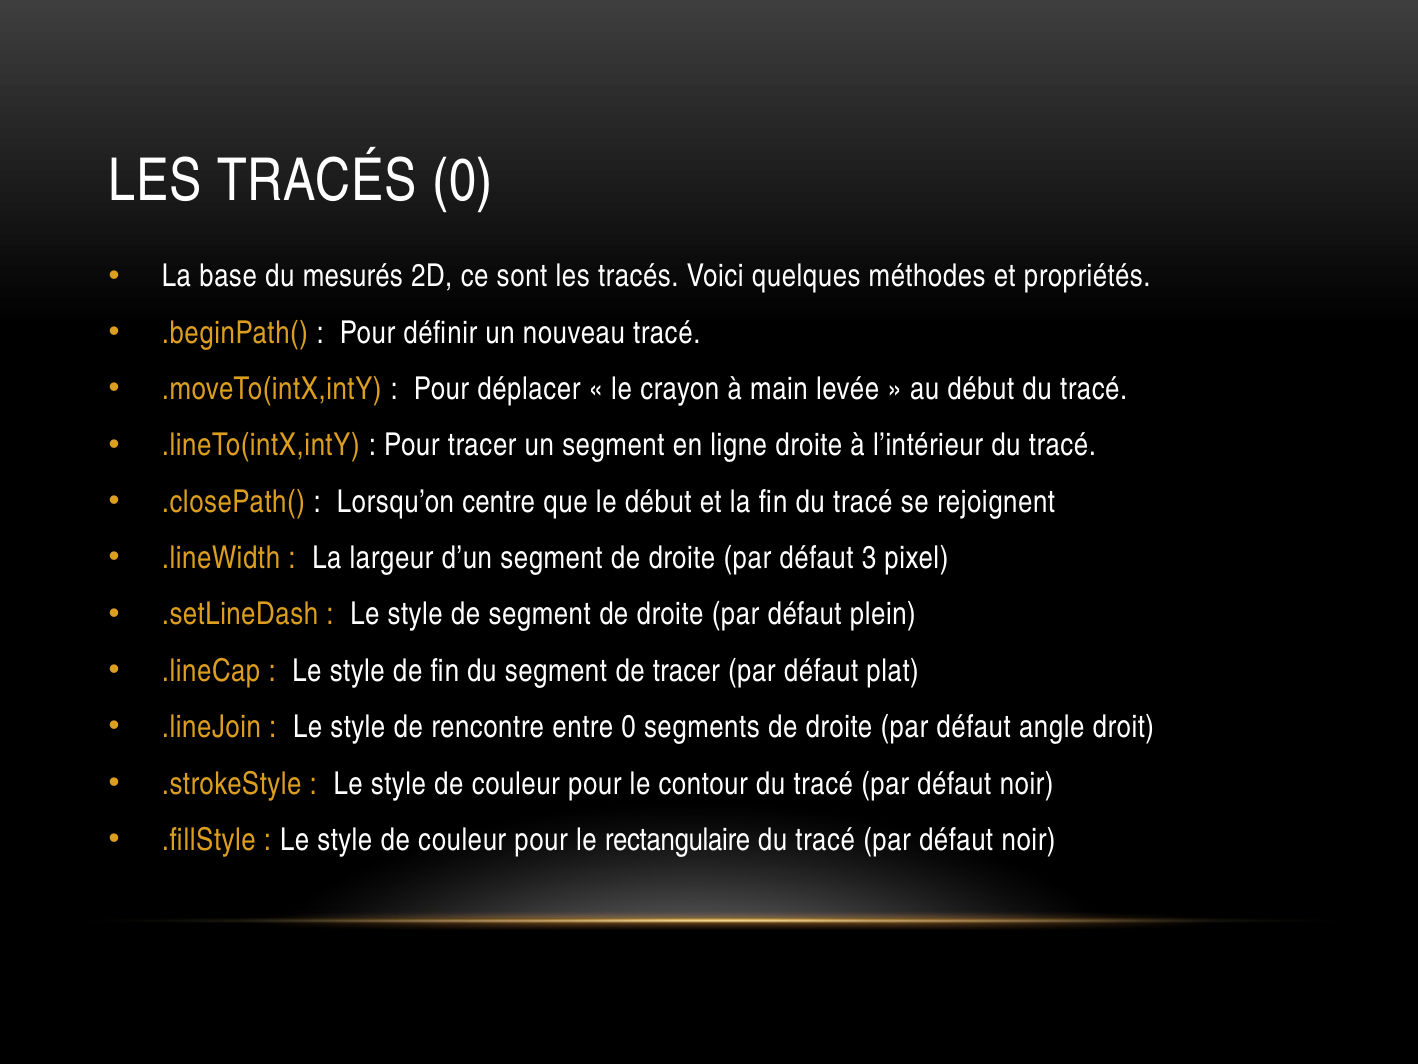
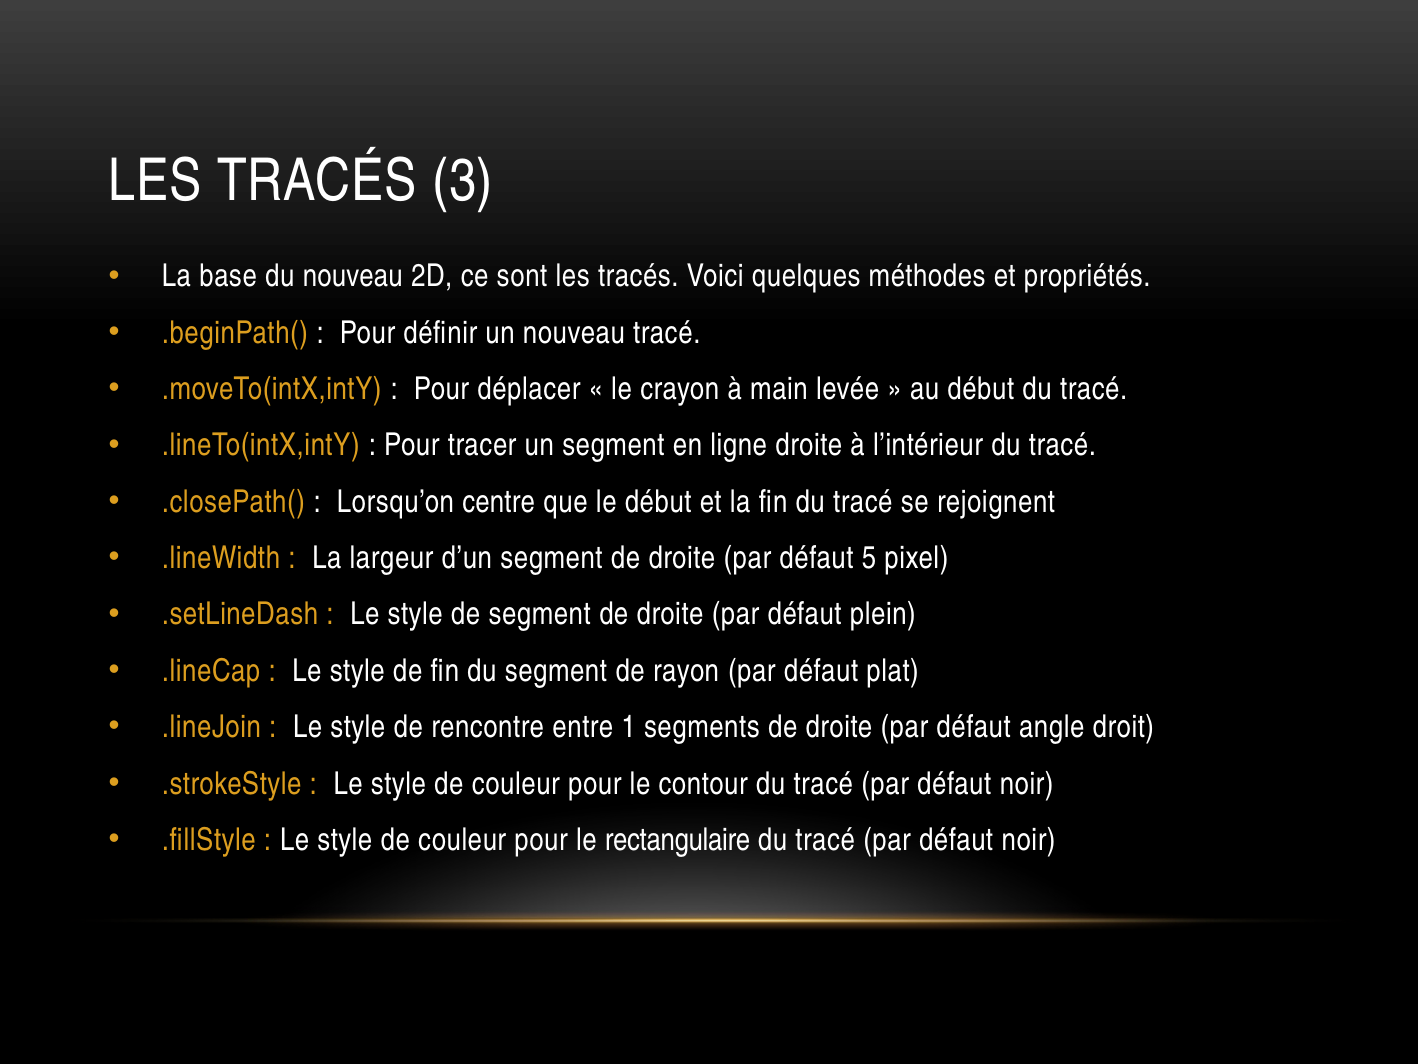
TRACÉS 0: 0 -> 3 (462, 181)
du mesurés: mesurés -> nouveau (353, 276)
3: 3 -> 5 (869, 558)
de tracer: tracer -> rayon (686, 671)
entre 0: 0 -> 1 (629, 727)
